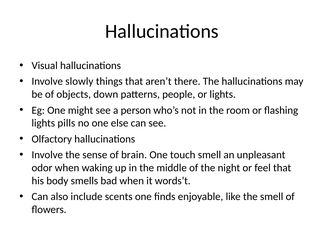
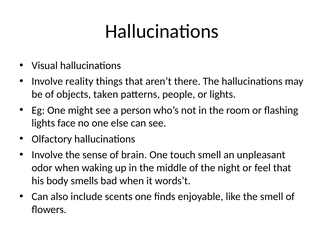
slowly: slowly -> reality (79, 81)
down: down -> taken (106, 94)
pills: pills -> face (67, 123)
